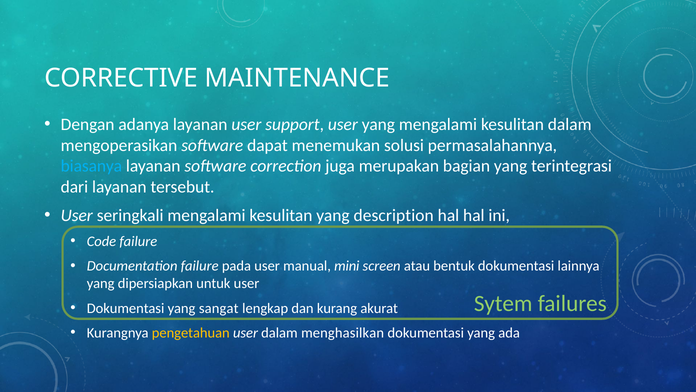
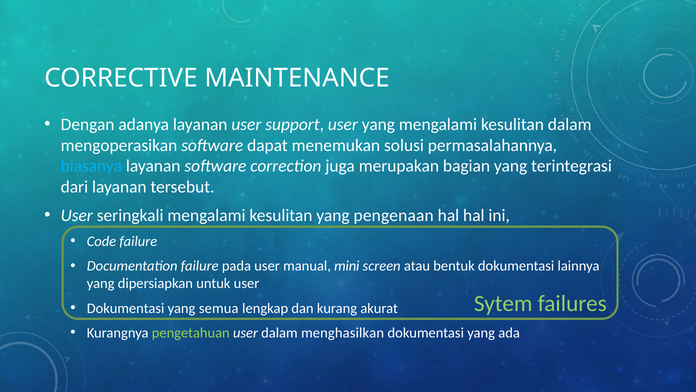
description: description -> pengenaan (394, 215)
sangat: sangat -> semua (219, 308)
pengetahuan colour: yellow -> light green (191, 333)
